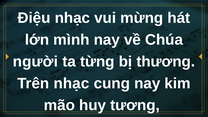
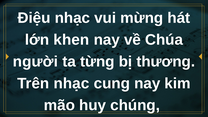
mình: mình -> khen (71, 40)
tương: tương -> chúng (135, 105)
